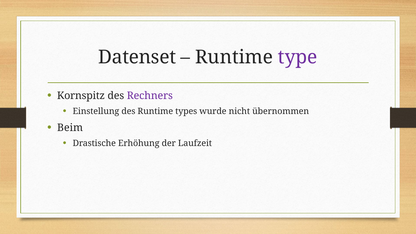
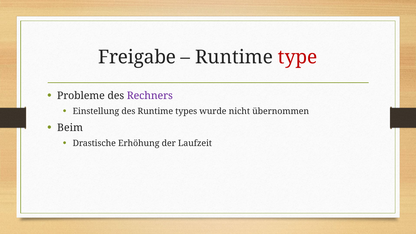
Datenset: Datenset -> Freigabe (137, 57)
type colour: purple -> red (298, 57)
Kornspitz: Kornspitz -> Probleme (81, 96)
